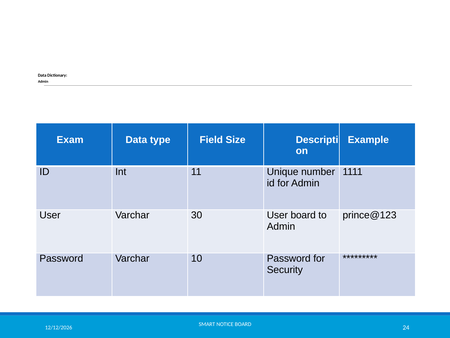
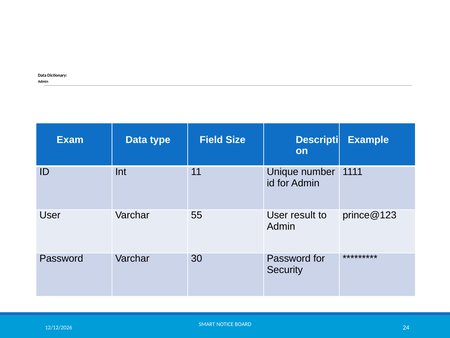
30: 30 -> 55 (197, 215)
User board: board -> result (303, 215)
10: 10 -> 30 (197, 258)
